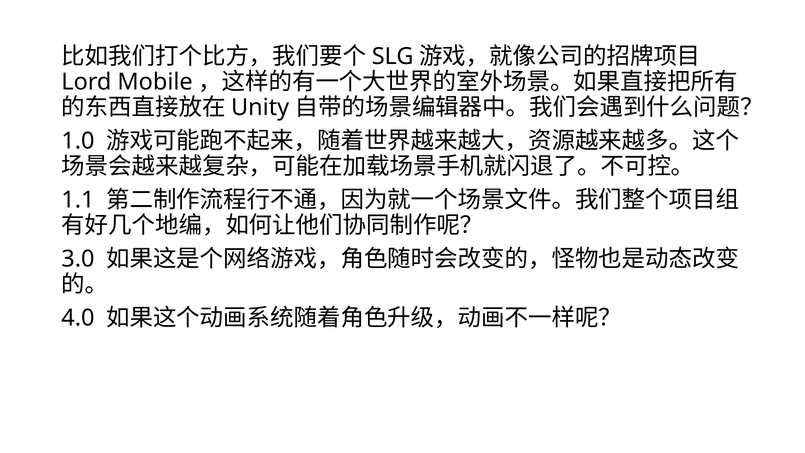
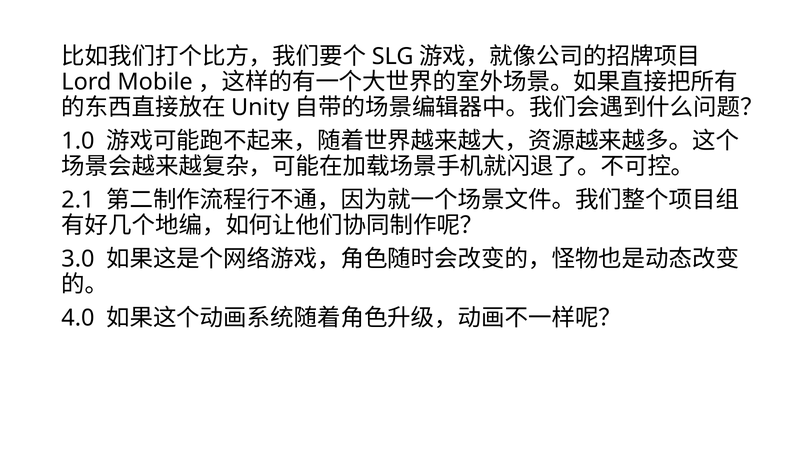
1.1: 1.1 -> 2.1 (78, 200)
